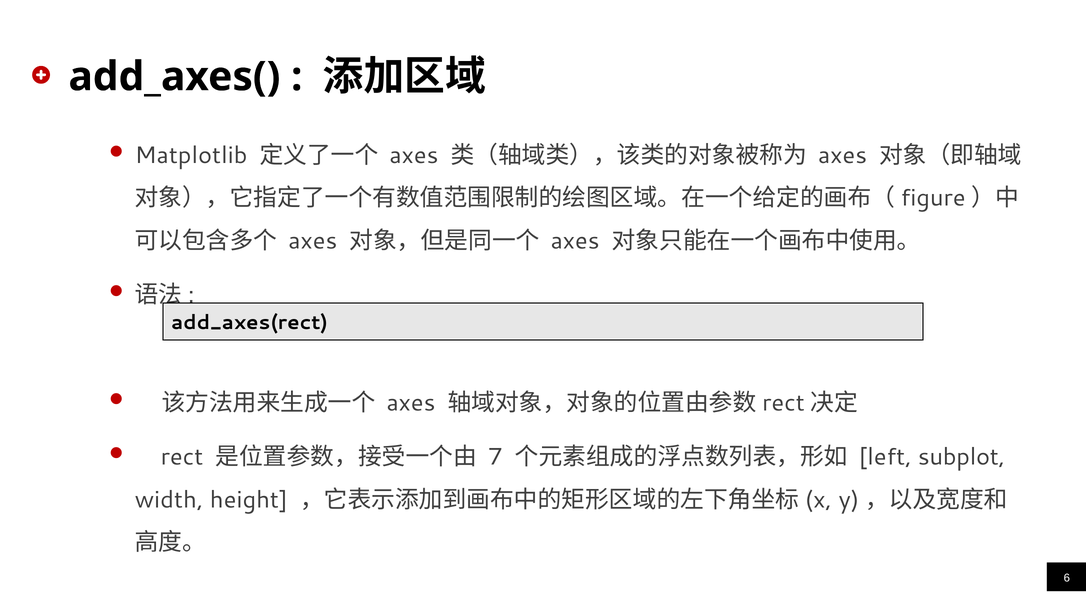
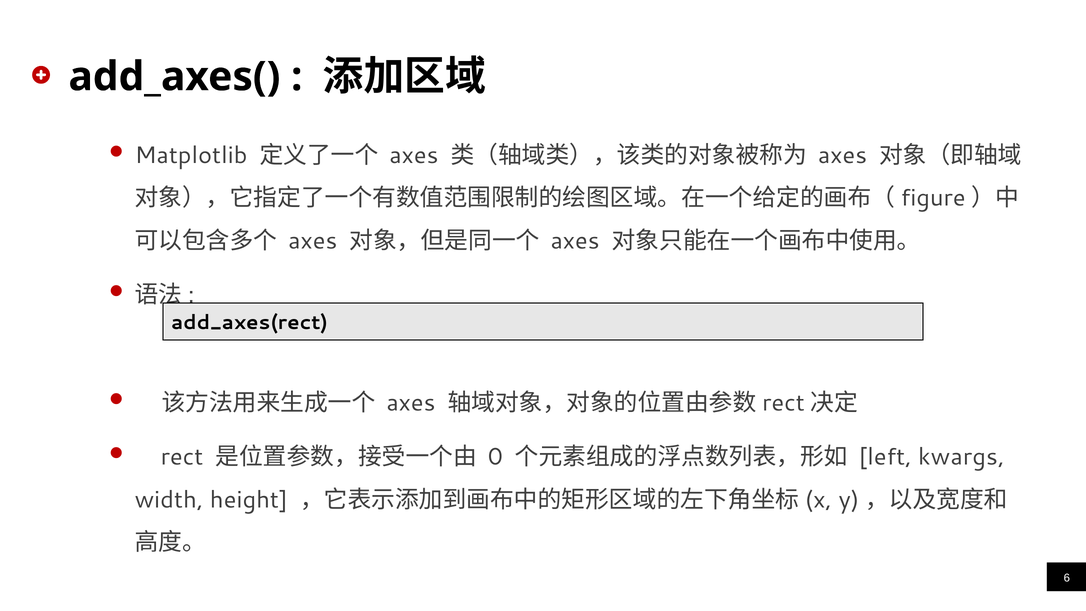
7: 7 -> 0 (495, 457)
subplot: subplot -> kwargs (961, 457)
